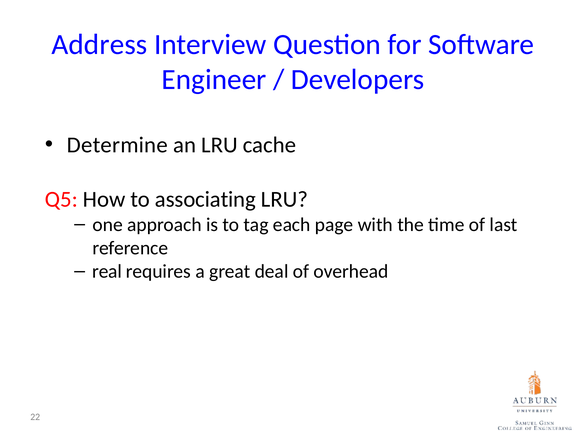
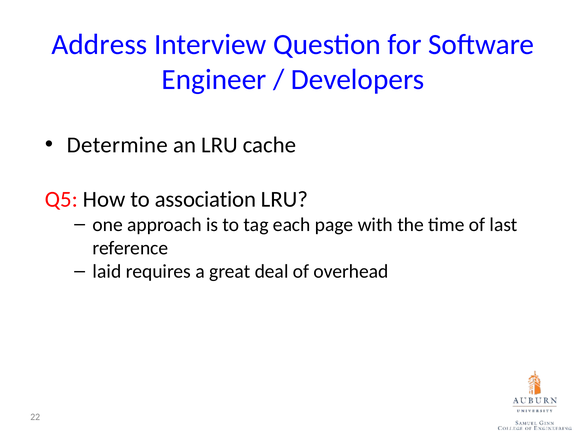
associating: associating -> association (205, 200)
real: real -> laid (107, 272)
